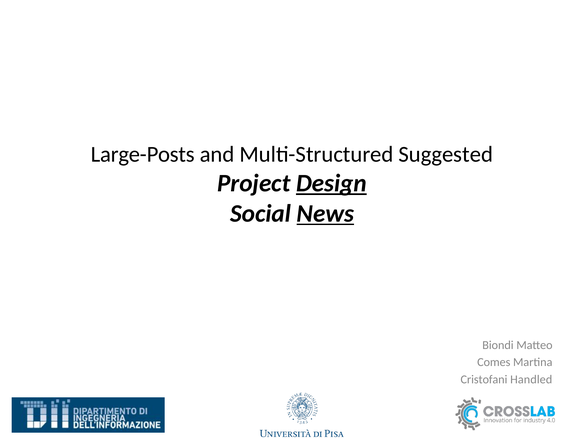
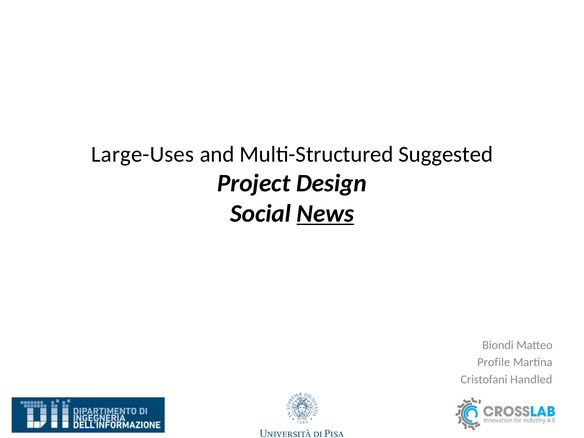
Large-Posts: Large-Posts -> Large-Uses (143, 154)
Design underline: present -> none (331, 183)
Comes: Comes -> Profile (494, 362)
